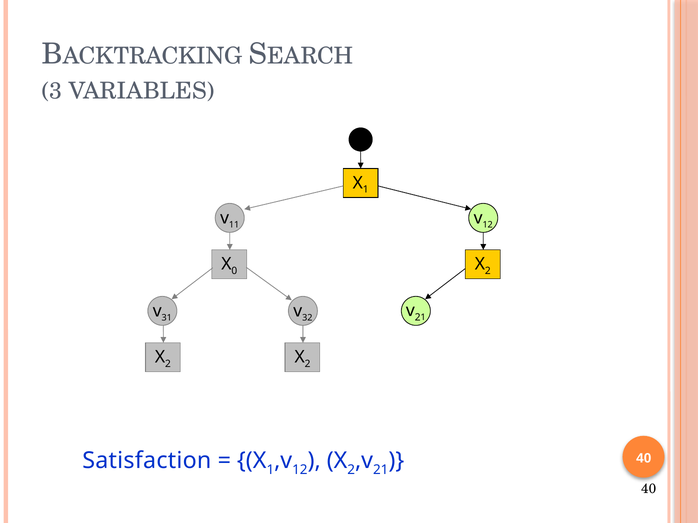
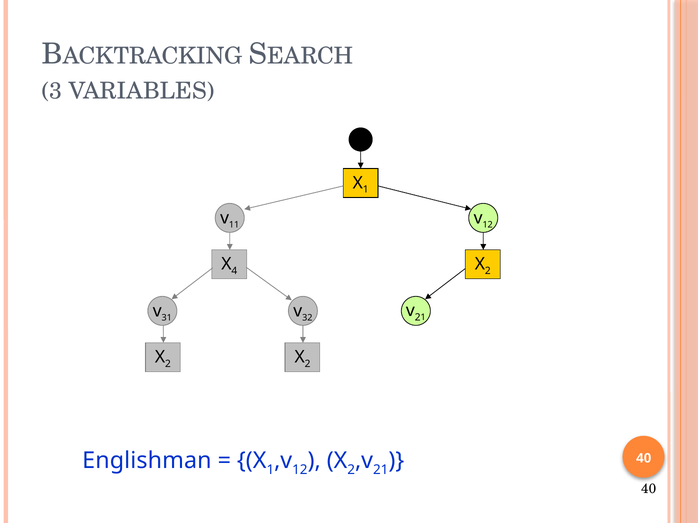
0: 0 -> 4 (234, 271)
Satisfaction: Satisfaction -> Englishman (147, 461)
